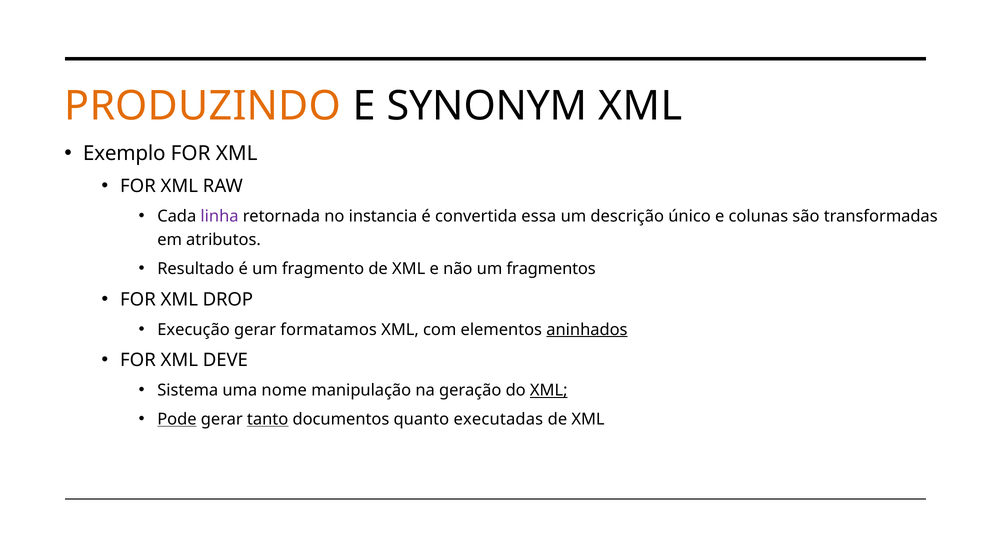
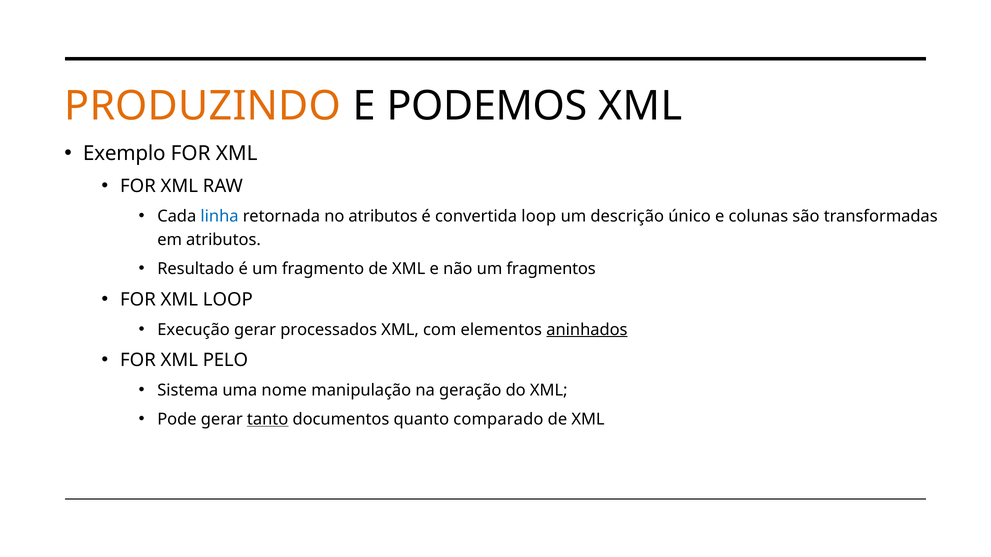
SYNONYM: SYNONYM -> PODEMOS (487, 106)
linha colour: purple -> blue (220, 216)
no instancia: instancia -> atributos (383, 216)
convertida essa: essa -> loop (539, 216)
XML DROP: DROP -> LOOP (228, 300)
formatamos: formatamos -> processados (329, 330)
DEVE: DEVE -> PELO (225, 361)
XML underline: present -> none (549, 391)
Pode underline: present -> none (177, 419)
executadas: executadas -> comparado (498, 419)
